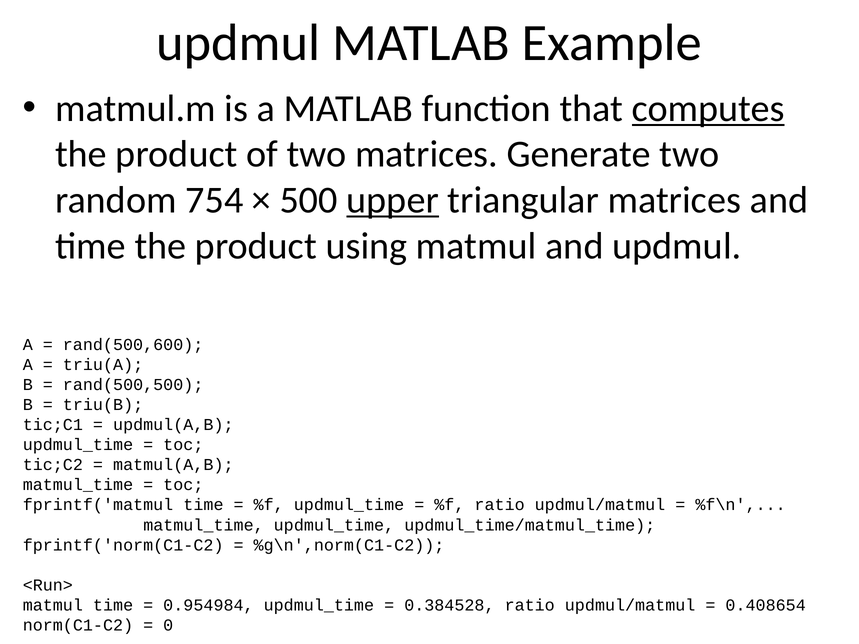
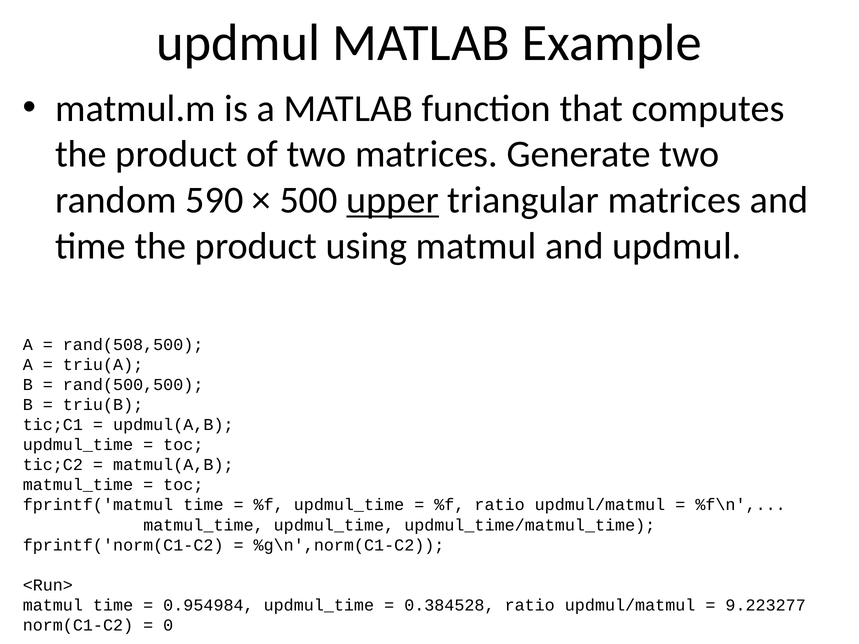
computes underline: present -> none (708, 109)
754: 754 -> 590 (214, 200)
rand(500,600: rand(500,600 -> rand(508,500 (133, 345)
0.408654: 0.408654 -> 9.223277 (766, 605)
